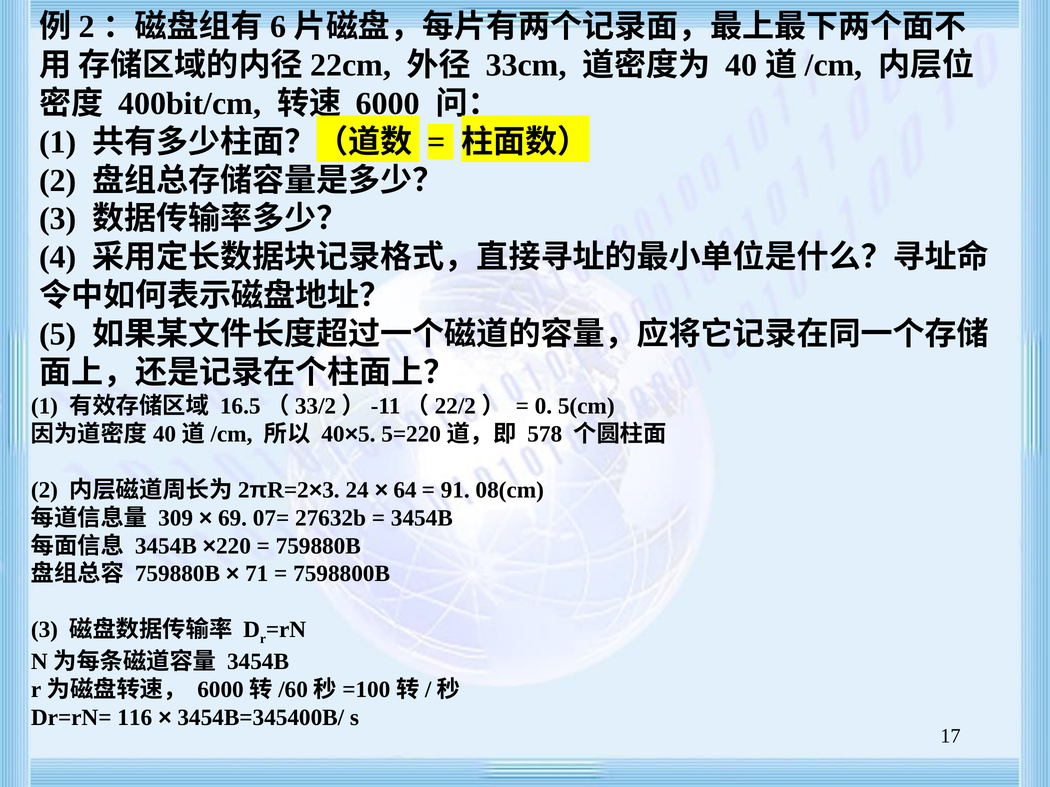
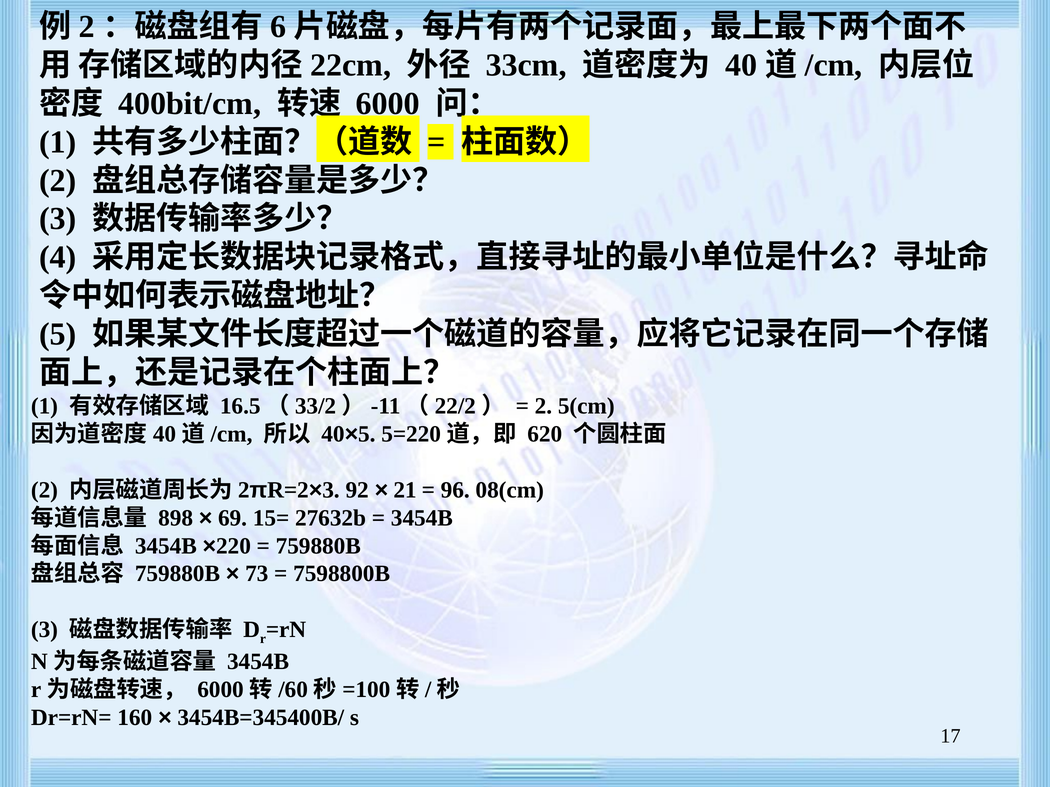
0: 0 -> 2 (543, 406)
578: 578 -> 620 (545, 434)
24: 24 -> 92 (357, 490)
64: 64 -> 21 (405, 490)
91: 91 -> 96 (455, 490)
309: 309 -> 898 (176, 518)
07=: 07= -> 15= (271, 518)
71: 71 -> 73 (257, 574)
116: 116 -> 160 (135, 718)
